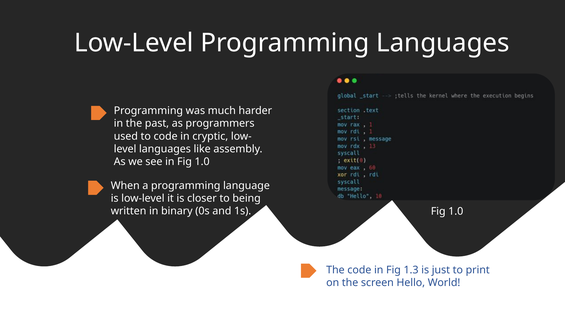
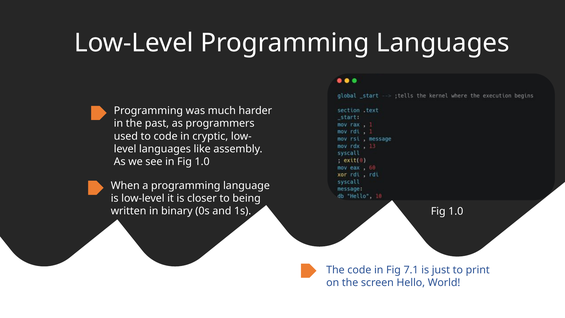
1.3: 1.3 -> 7.1 (411, 270)
